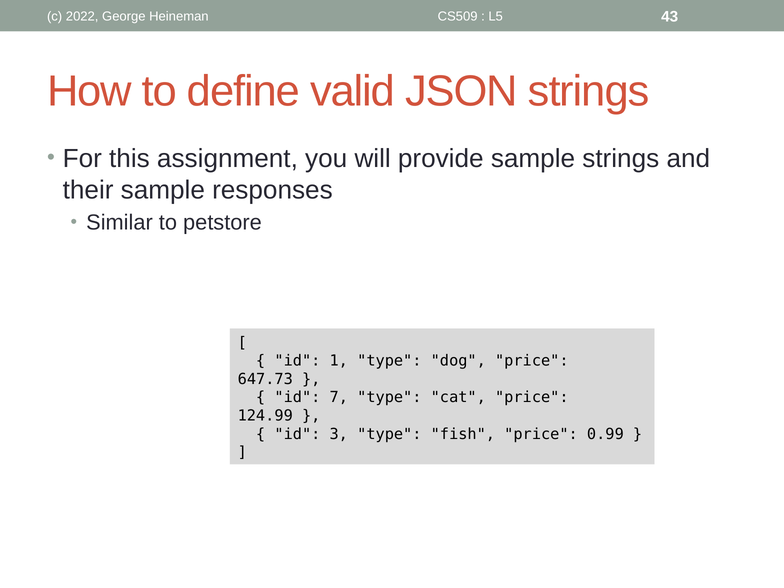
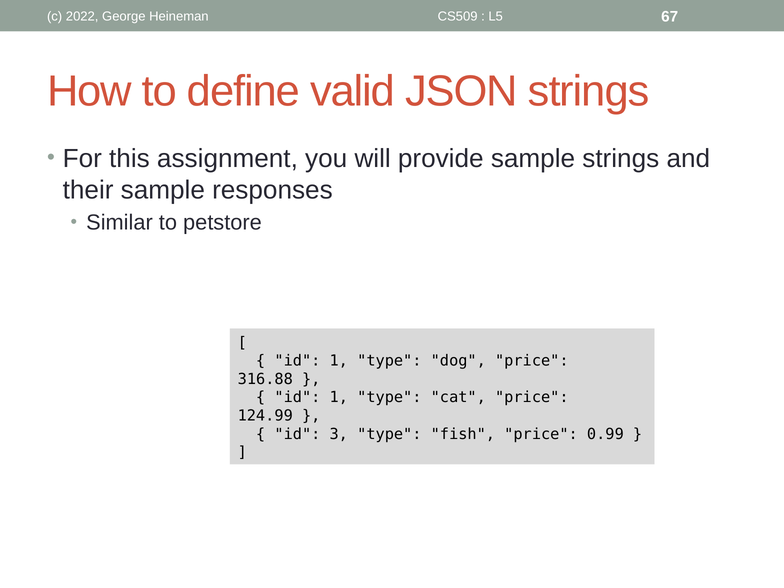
43: 43 -> 67 (670, 17)
647.73: 647.73 -> 316.88 (265, 379)
7: 7 -> 1 (339, 397)
